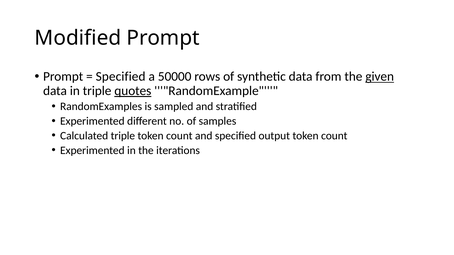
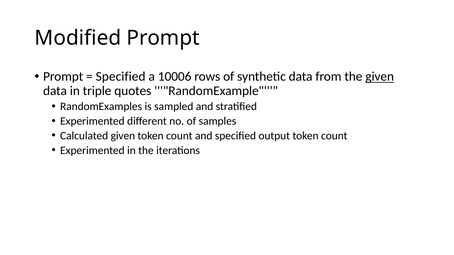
50000: 50000 -> 10006 (175, 77)
quotes underline: present -> none (133, 91)
Calculated triple: triple -> given (123, 136)
